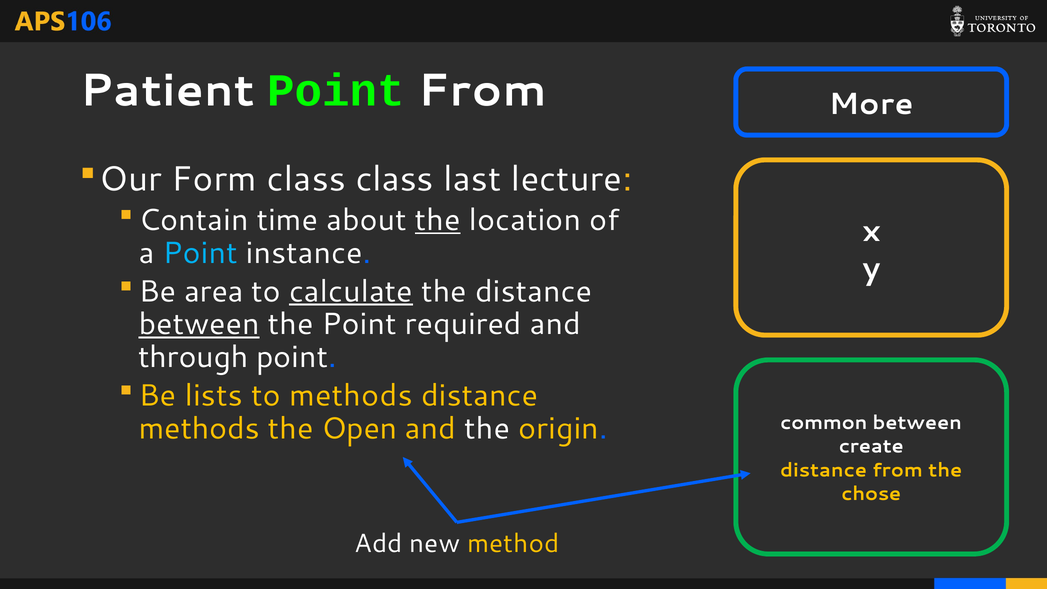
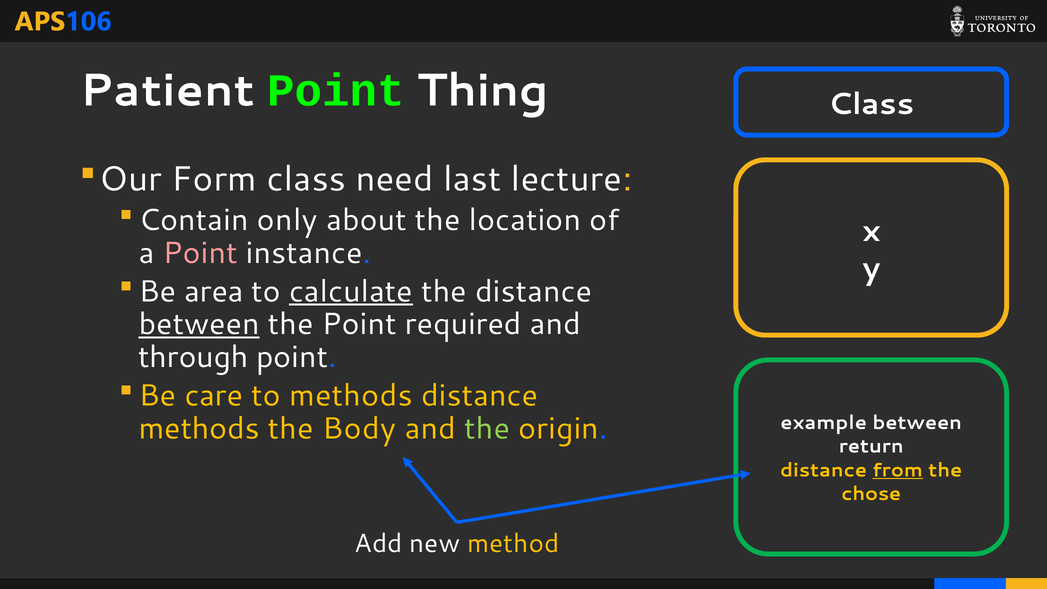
Point From: From -> Thing (483, 91)
More: More -> Class (871, 104)
class class: class -> need (395, 179)
time: time -> only (287, 220)
the underline: present -> none (438, 220)
Point colour: light blue -> pink (200, 253)
lists: lists -> care (214, 396)
common: common -> example (824, 423)
Open: Open -> Body (359, 429)
the colour: white -> light green (487, 429)
create: create -> return (871, 446)
from underline: none -> present (898, 470)
